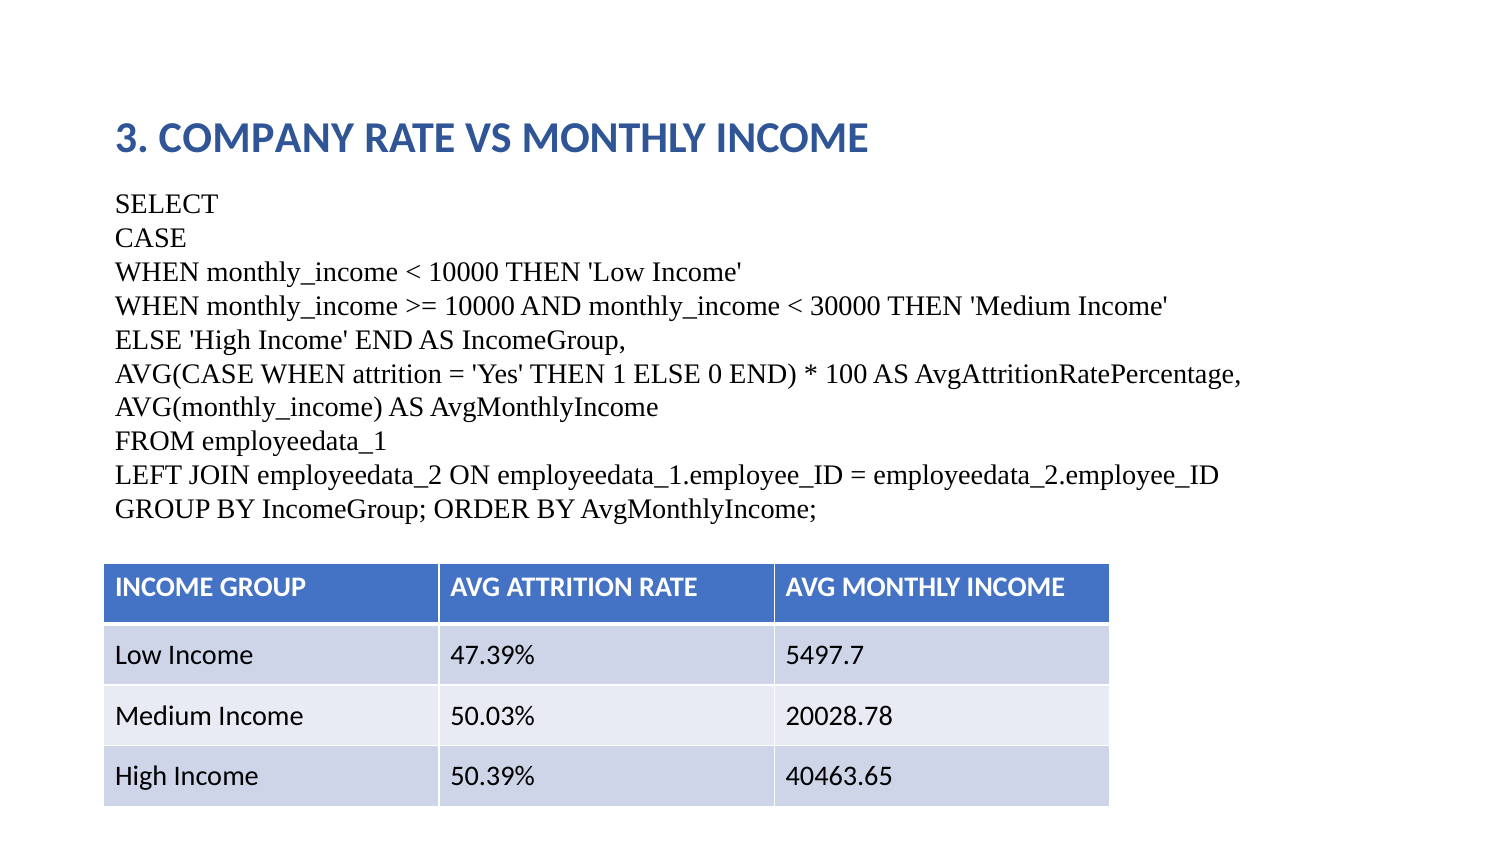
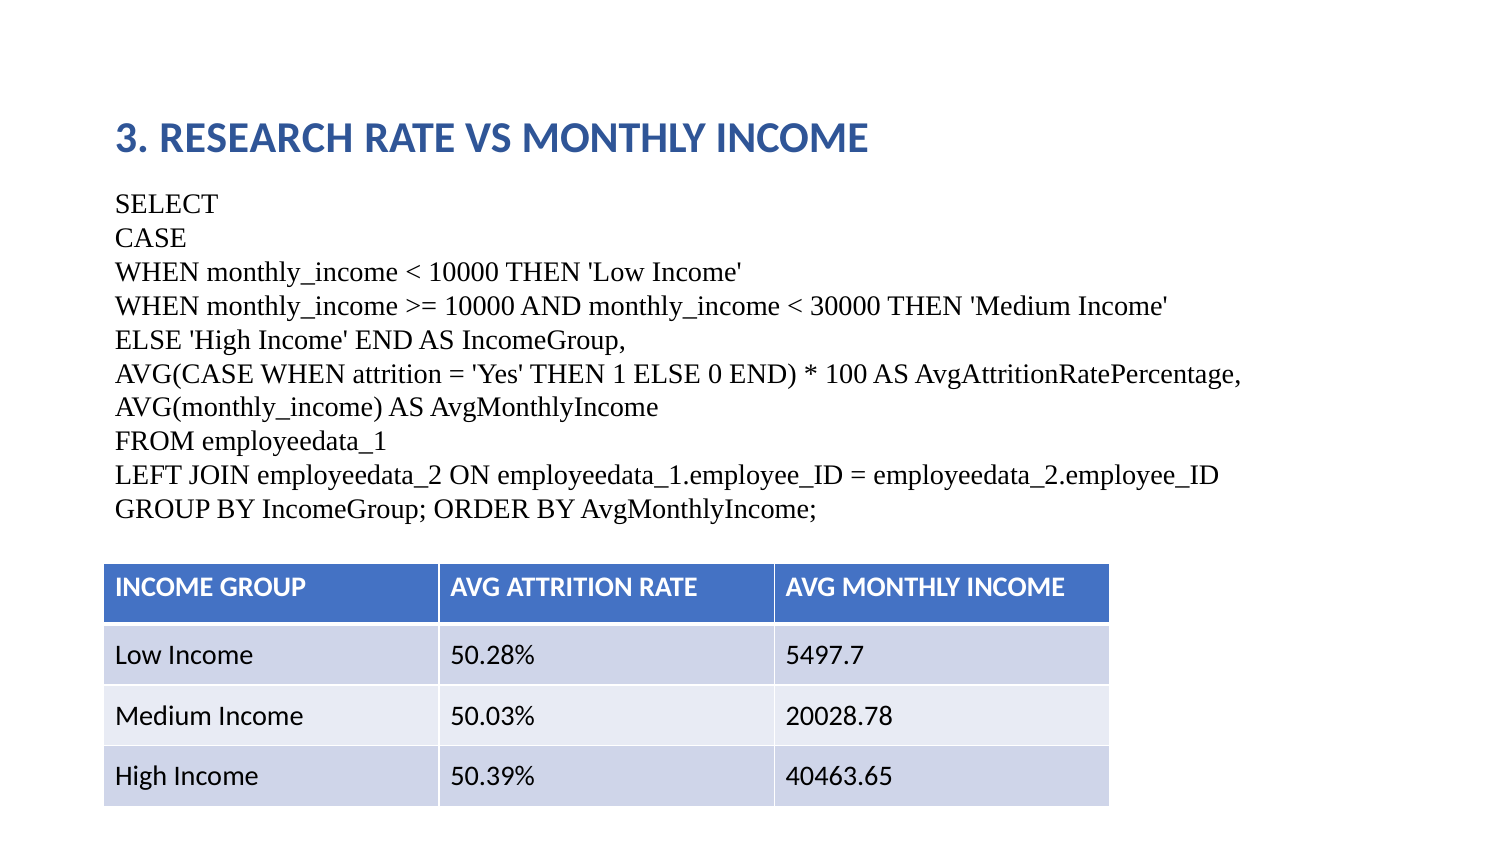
COMPANY: COMPANY -> RESEARCH (256, 138)
47.39%: 47.39% -> 50.28% (493, 655)
